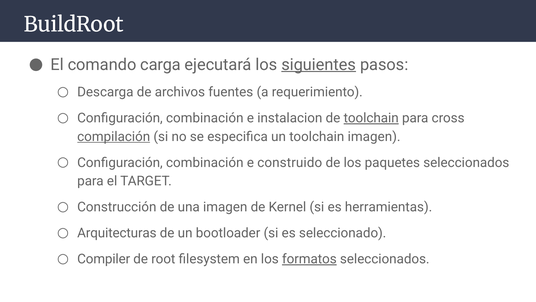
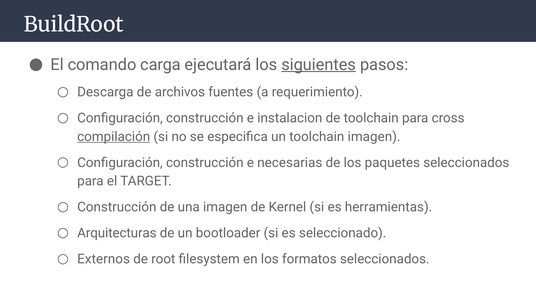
combinación: combinación -> construcción (205, 118)
toolchain underline: present -> none (371, 118)
combinación: combinación -> construcción (205, 162)
construido: construido -> necesarias (290, 162)
Compiler: Compiler -> Externos (104, 259)
formatos underline: present -> none (309, 259)
